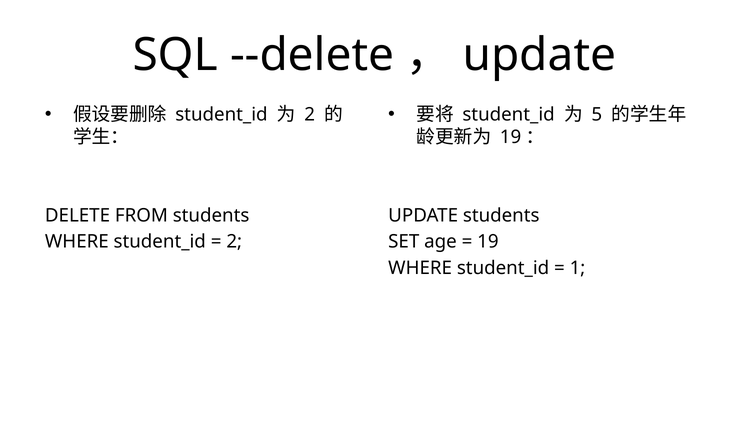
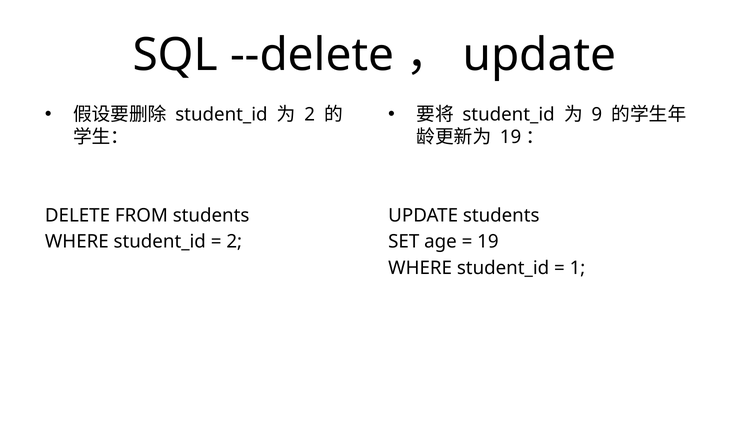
5: 5 -> 9 (597, 115)
